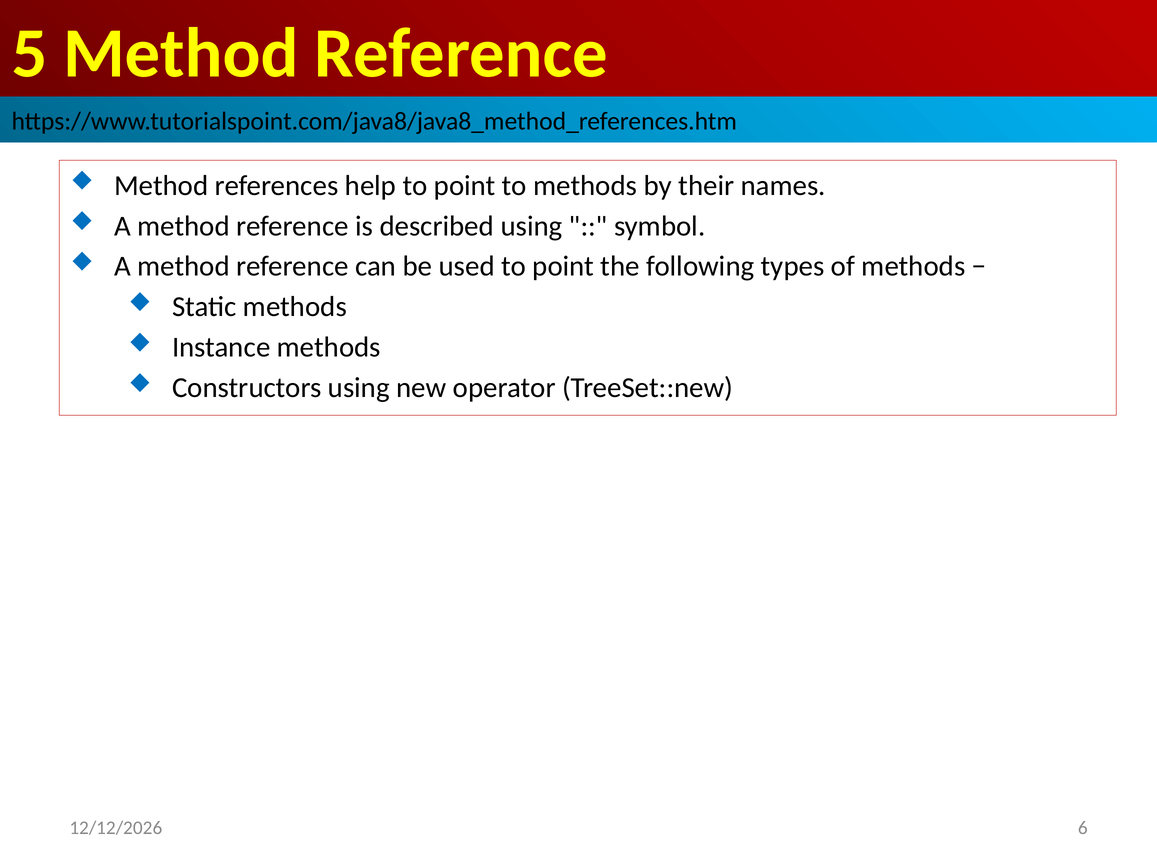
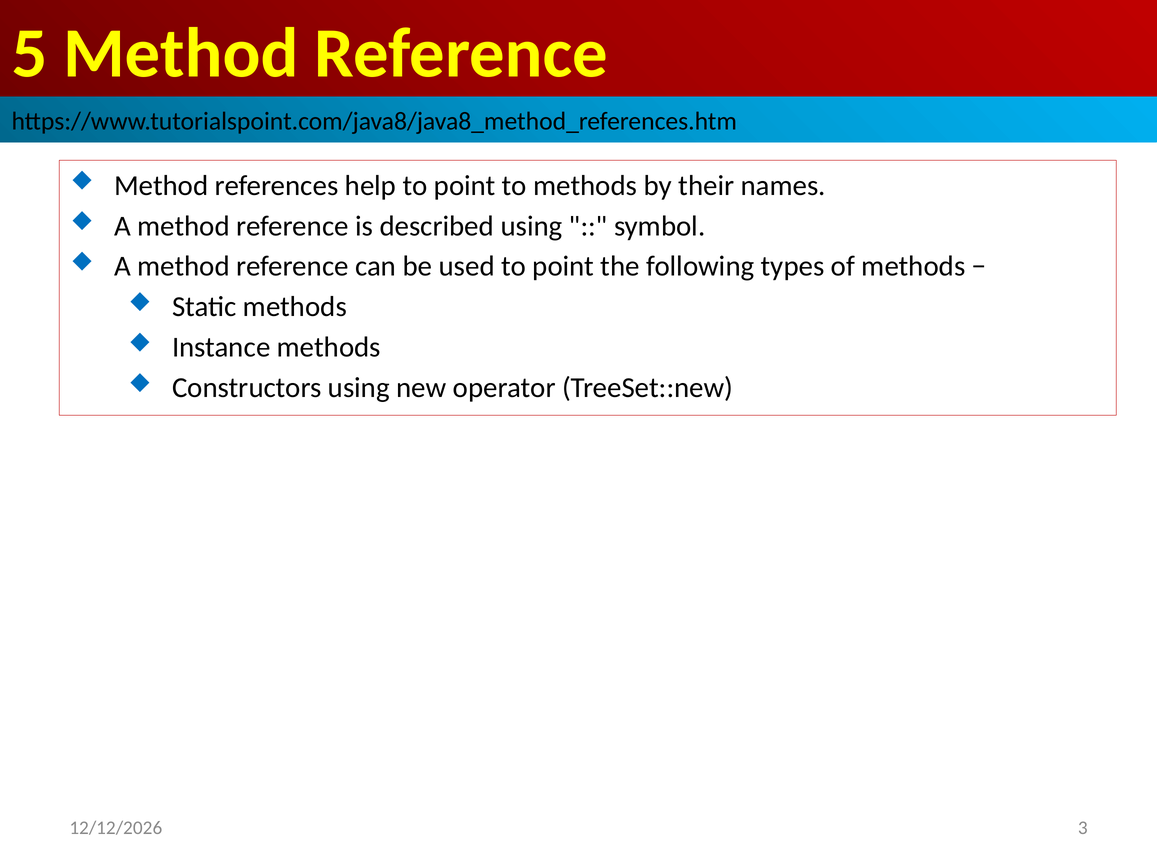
6: 6 -> 3 (1083, 829)
